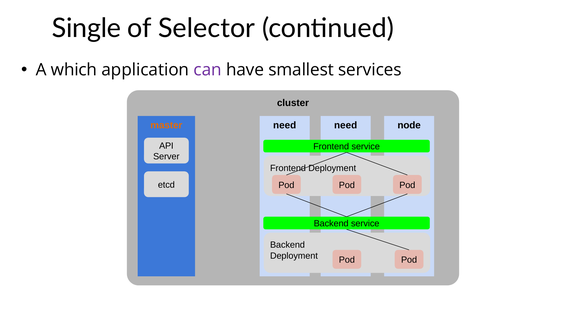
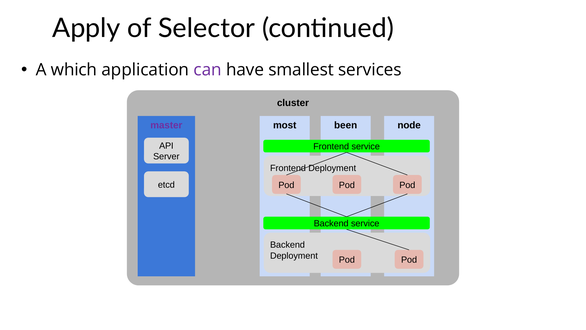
Single: Single -> Apply (86, 28)
master colour: orange -> purple (166, 125)
need: need -> most (285, 125)
need: need -> been (346, 125)
